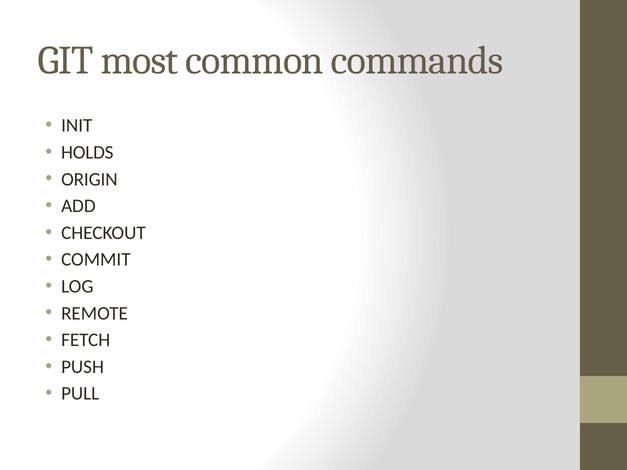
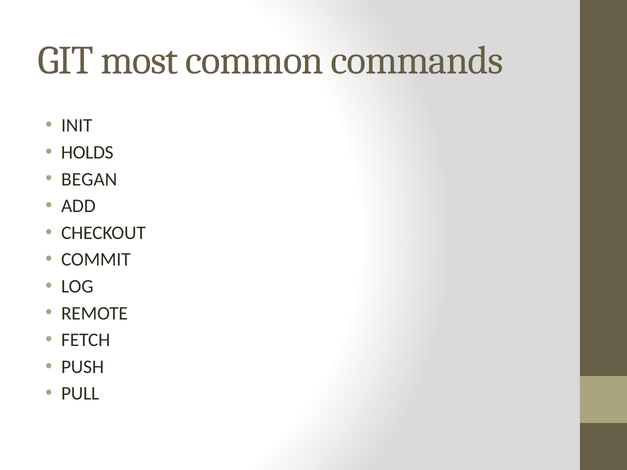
ORIGIN: ORIGIN -> BEGAN (89, 179)
